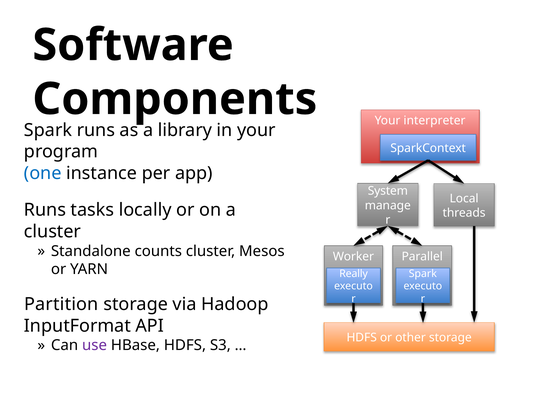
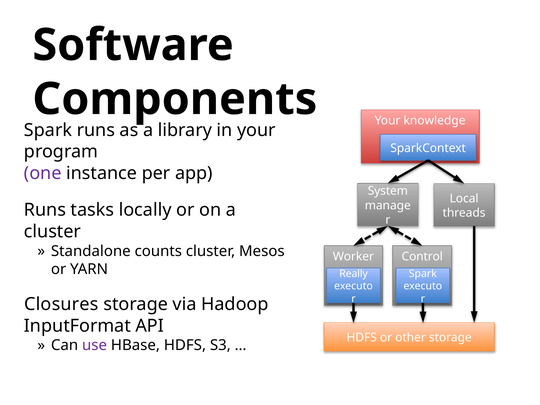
interpreter: interpreter -> knowledge (435, 121)
one colour: blue -> purple (43, 173)
Parallel: Parallel -> Control (422, 256)
Partition: Partition -> Closures (61, 304)
